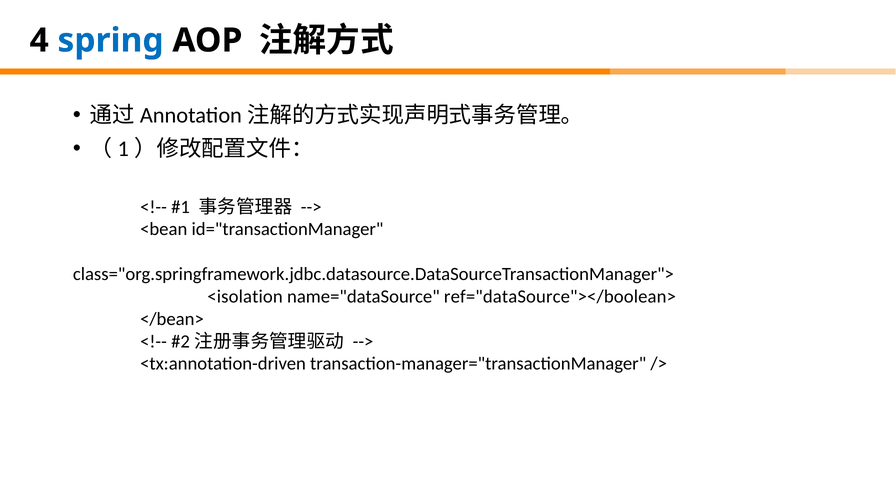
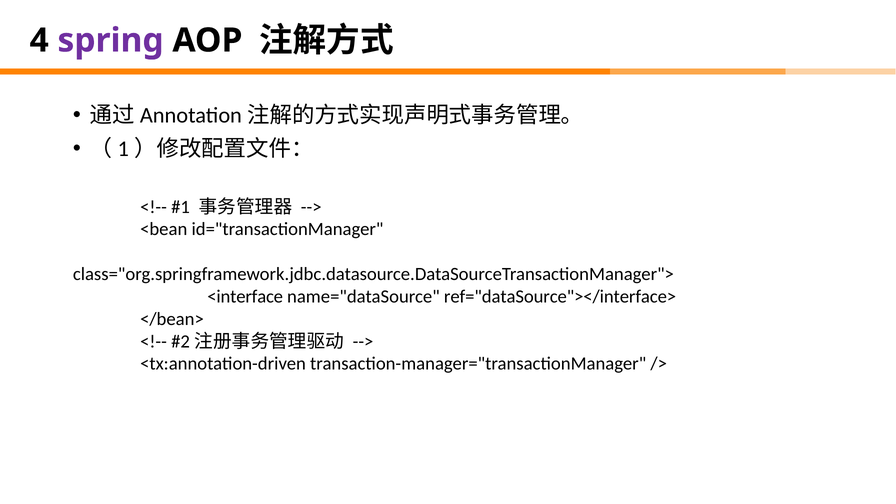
spring colour: blue -> purple (111, 40)
<isolation: <isolation -> <interface (245, 297)
ref="dataSource"></boolean>: ref="dataSource"></boolean> -> ref="dataSource"></interface> (560, 297)
